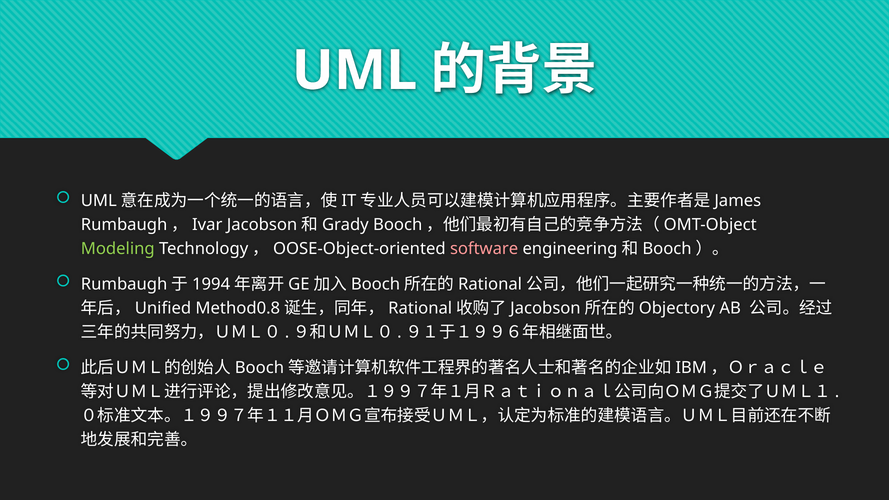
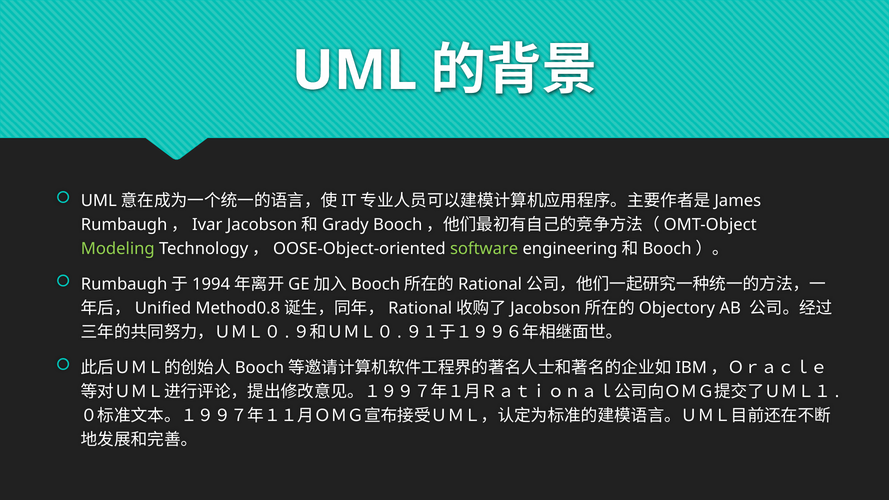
software colour: pink -> light green (484, 249)
